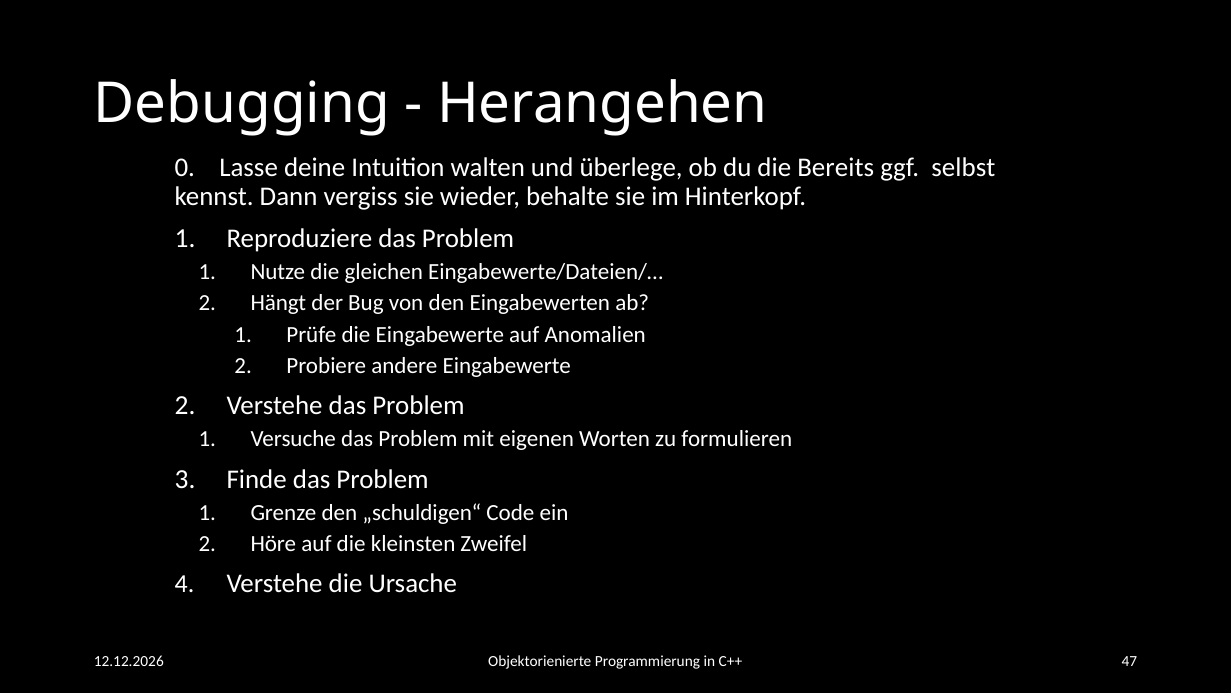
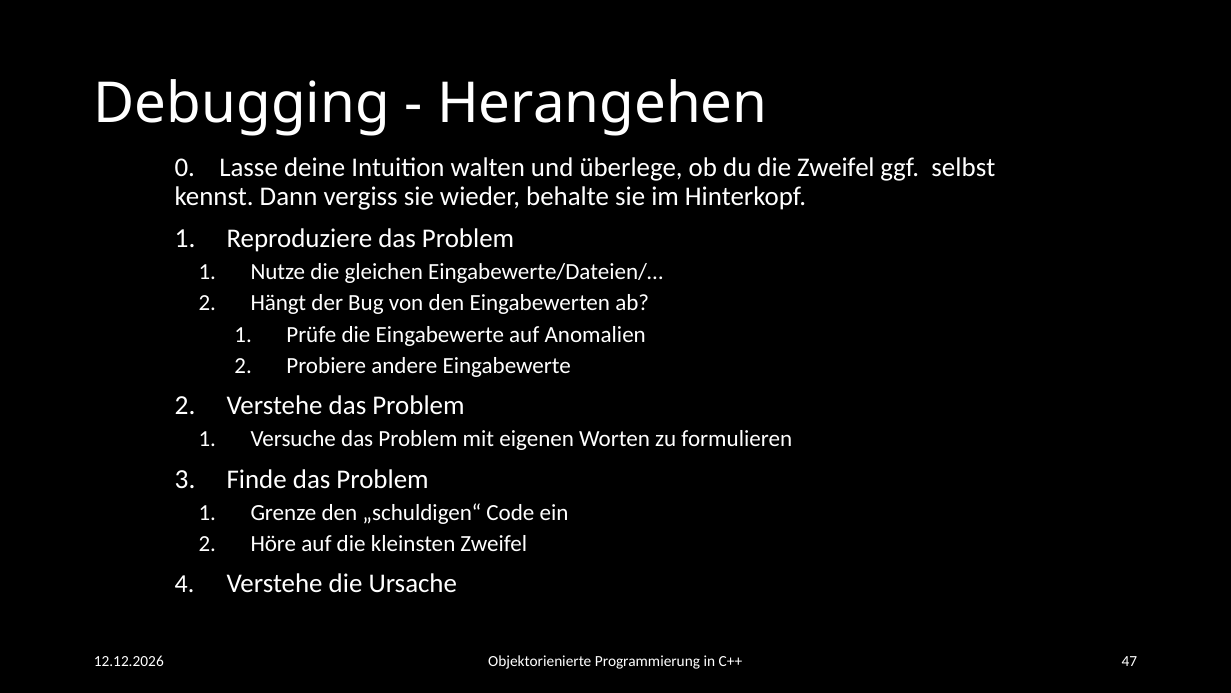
die Bereits: Bereits -> Zweifel (836, 167)
